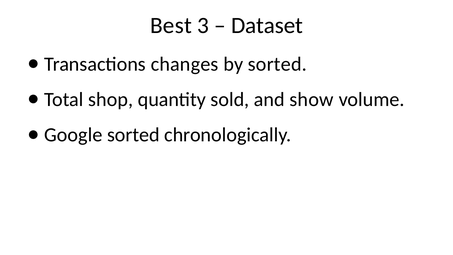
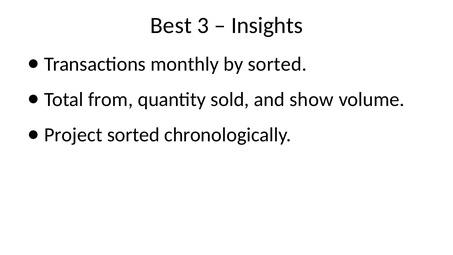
Dataset: Dataset -> Insights (267, 25)
changes: changes -> monthly (185, 64)
shop: shop -> from (111, 99)
Google: Google -> Project (73, 135)
